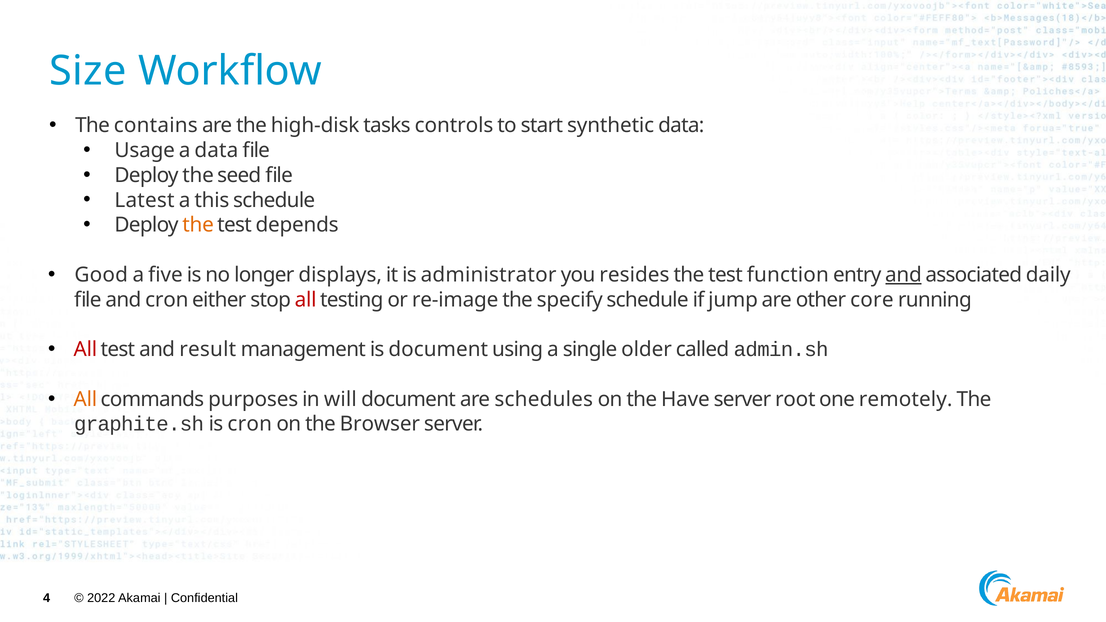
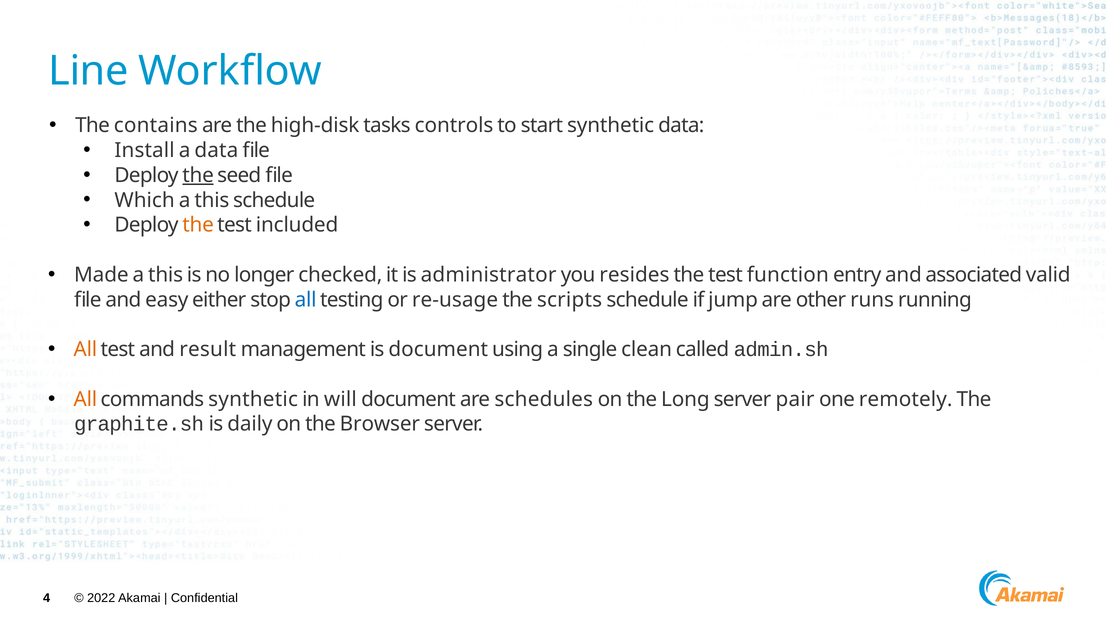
Size: Size -> Line (88, 71)
Usage: Usage -> Install (145, 150)
the underline: none -> present (198, 175)
Latest: Latest -> Which (145, 200)
depends: depends -> included (297, 225)
Good: Good -> Made (101, 275)
five: five -> this (166, 275)
displays: displays -> checked (340, 275)
and underline: present -> none (903, 275)
daily: daily -> valid (1048, 275)
and cron: cron -> easy (167, 300)
all colour: red -> blue (306, 300)
re-image: re-image -> re-usage (455, 300)
specify: specify -> scripts (570, 300)
core: core -> runs (872, 300)
All colour: red -> orange (85, 350)
older: older -> clean (647, 350)
commands purposes: purposes -> synthetic (253, 399)
Have: Have -> Long (685, 399)
root: root -> pair (795, 399)
is cron: cron -> daily (250, 424)
